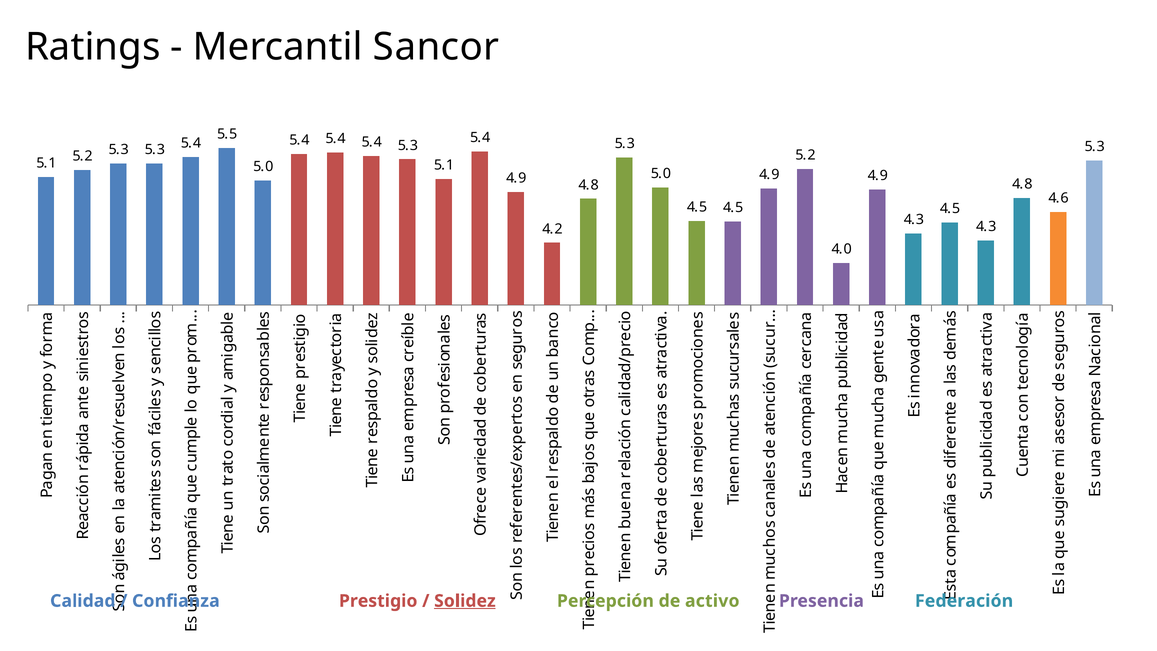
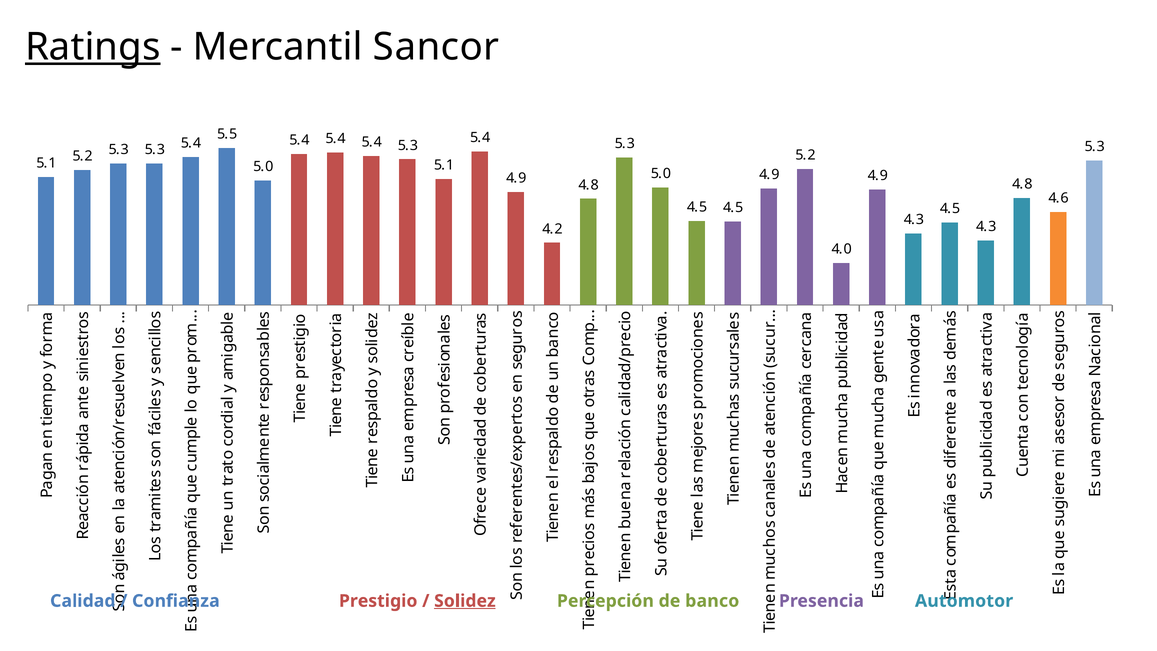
Ratings underline: none -> present (93, 47)
activo: activo -> banco (712, 601)
Federación: Federación -> Automotor (964, 601)
